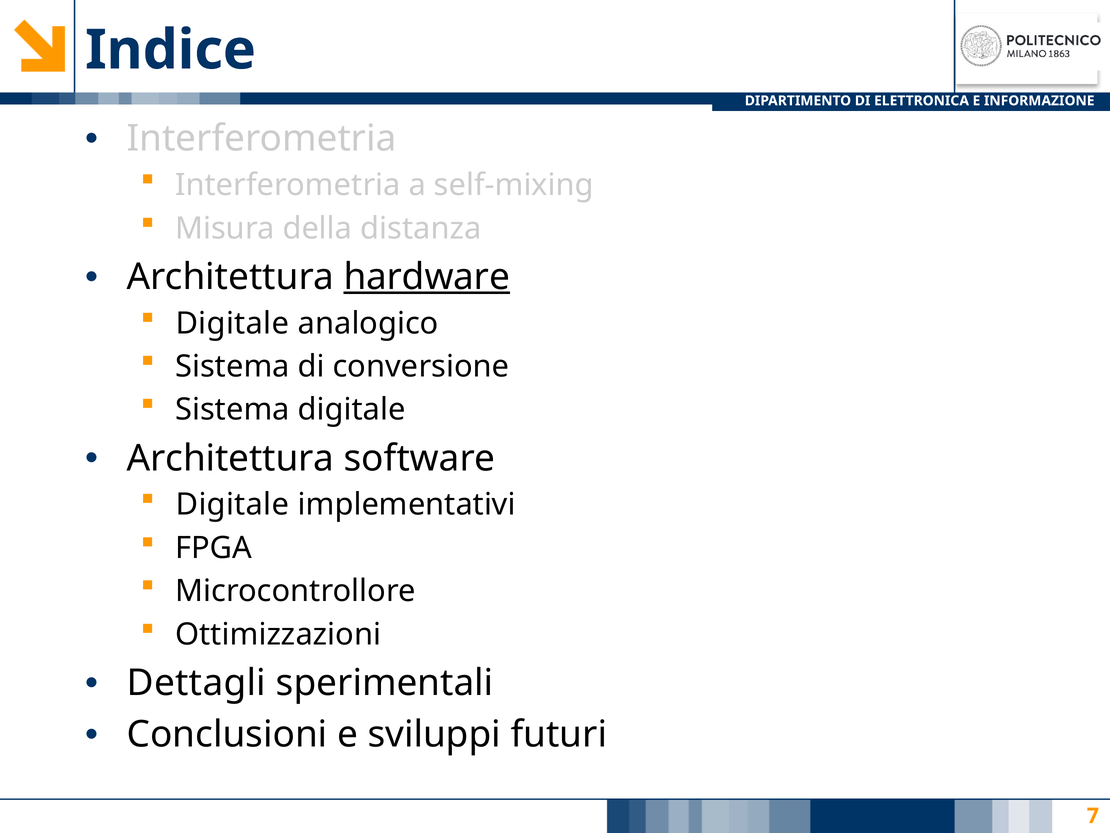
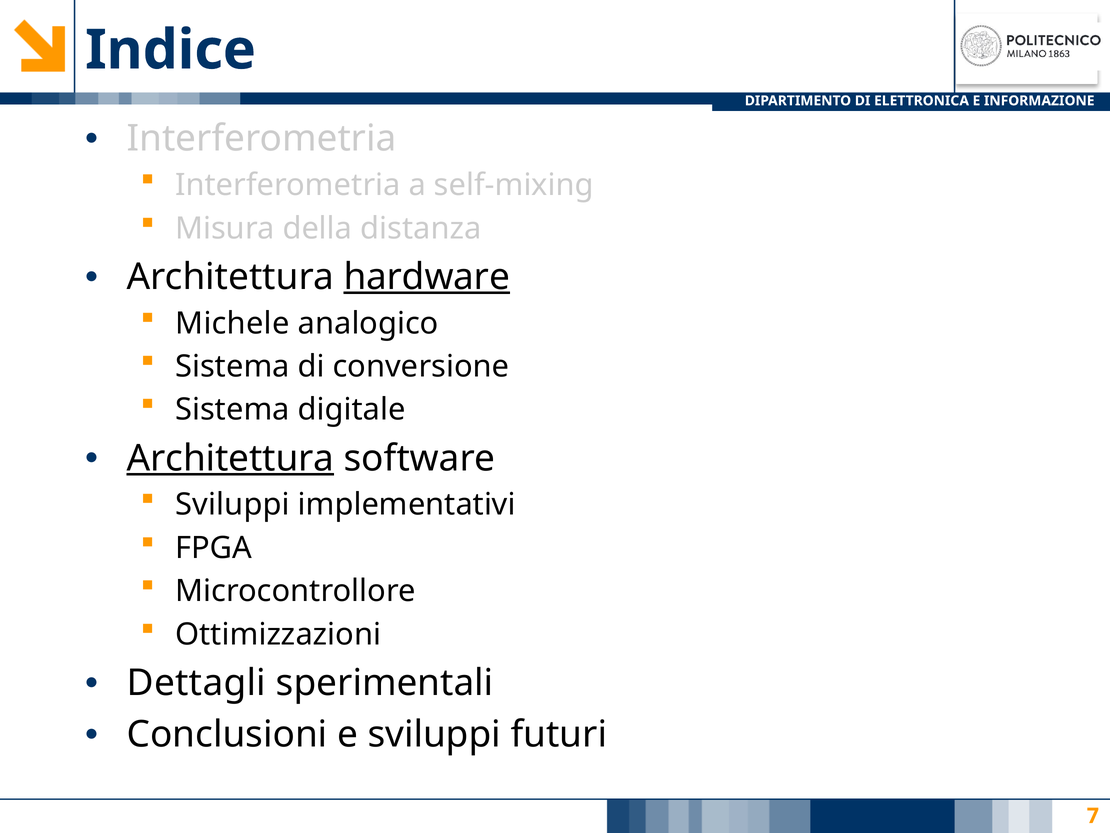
Digitale: Digitale -> Michele (232, 323)
Architettura underline: none -> present (230, 458)
Digitale: Digitale -> Sviluppi (232, 504)
